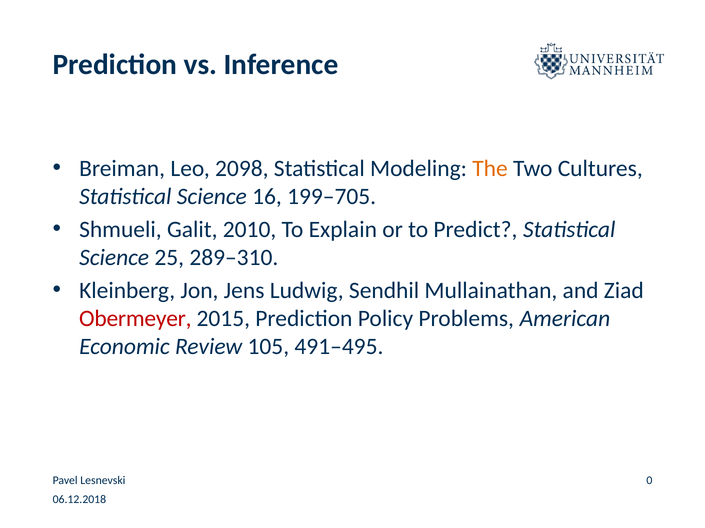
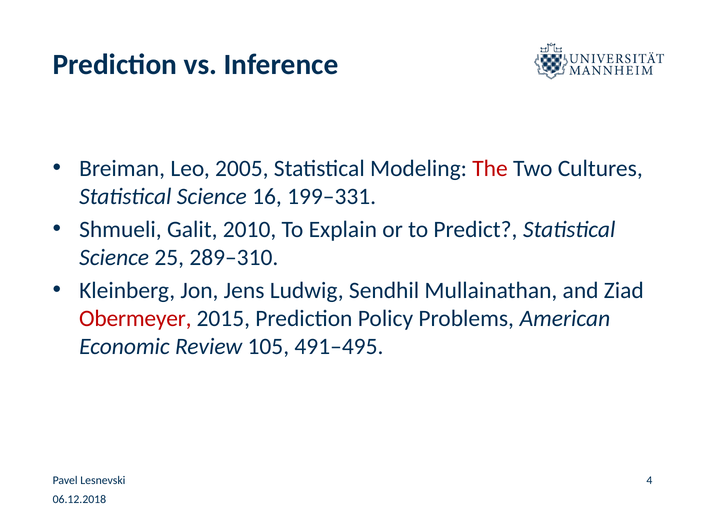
2098: 2098 -> 2005 (242, 169)
The colour: orange -> red (490, 169)
199–705: 199–705 -> 199–331 (332, 197)
0: 0 -> 4 (649, 481)
